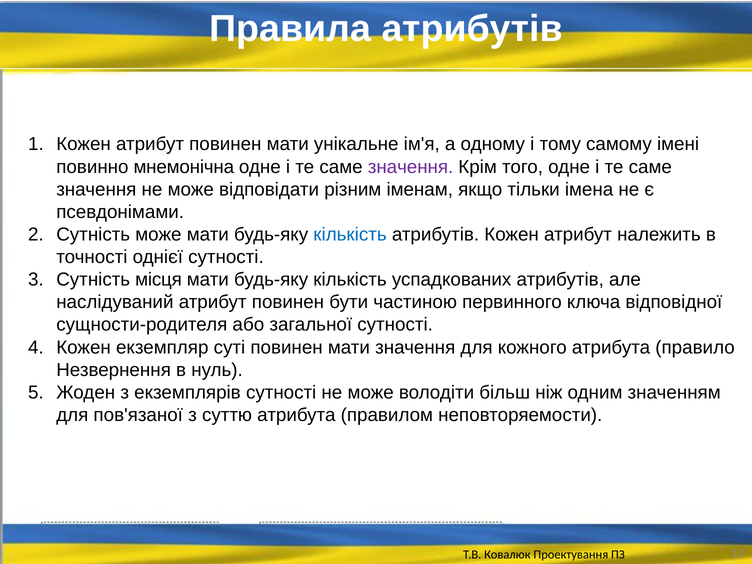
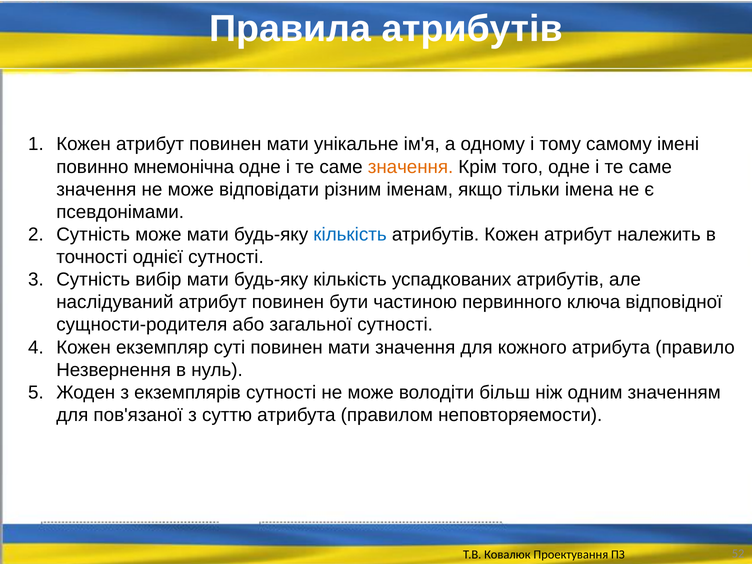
значення colour: purple -> orange (411, 167)
місця: місця -> вибір (158, 280)
17: 17 -> 52 (738, 553)
